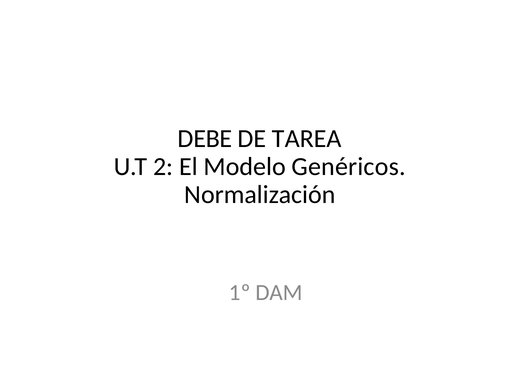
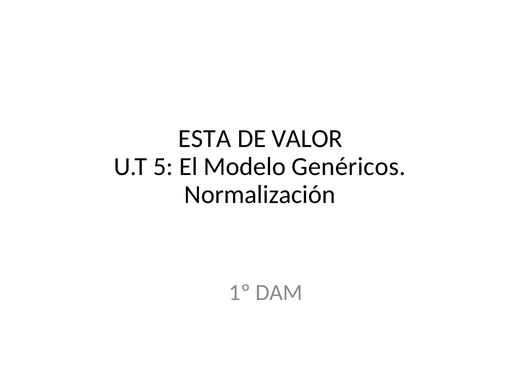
DEBE: DEBE -> ESTA (205, 139)
TAREA: TAREA -> VALOR (307, 139)
2: 2 -> 5 (163, 167)
